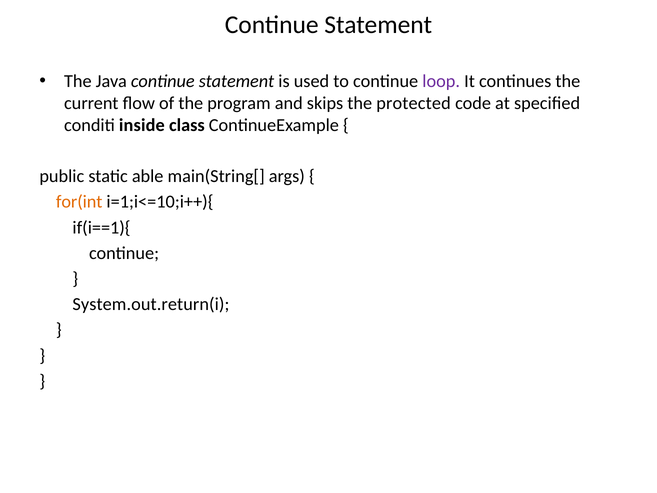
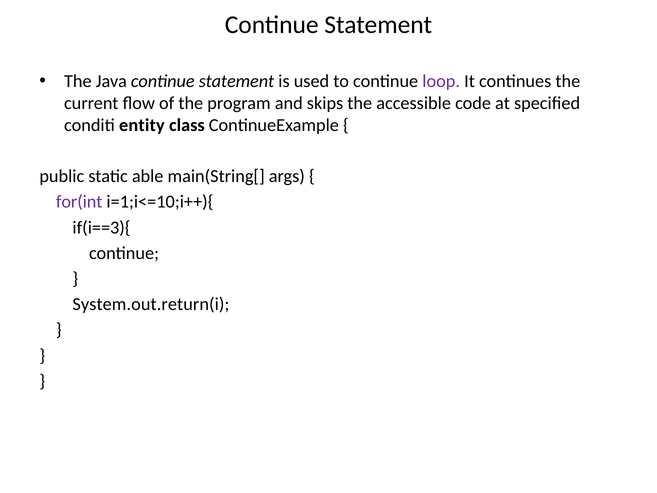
protected: protected -> accessible (414, 103)
inside: inside -> entity (142, 125)
for(int colour: orange -> purple (79, 202)
if(i==1){: if(i==1){ -> if(i==3){ (102, 227)
